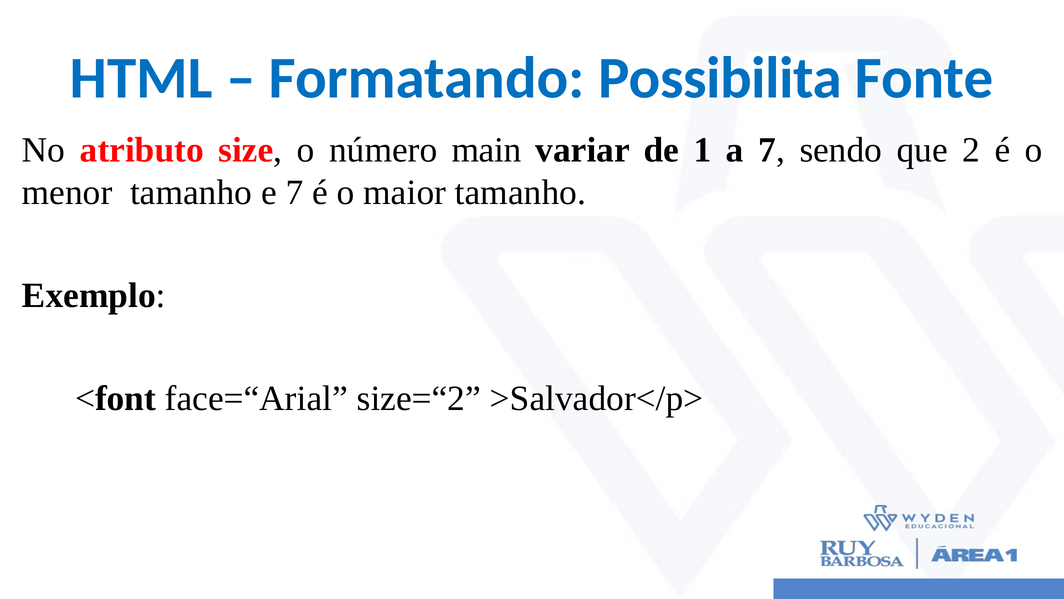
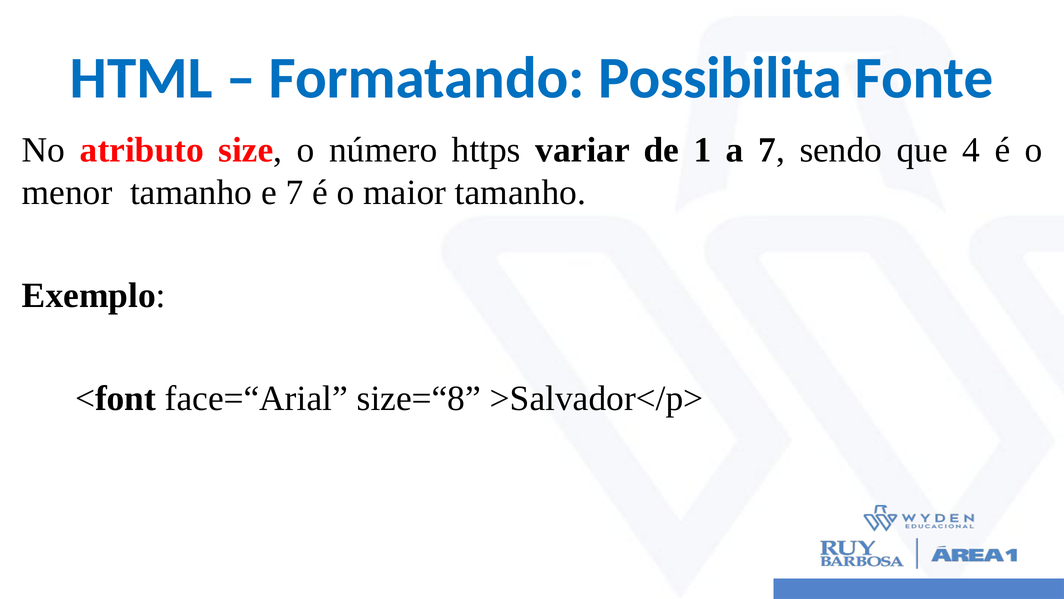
main: main -> https (486, 150)
2: 2 -> 4 (971, 150)
size=“2: size=“2 -> size=“8 (419, 398)
